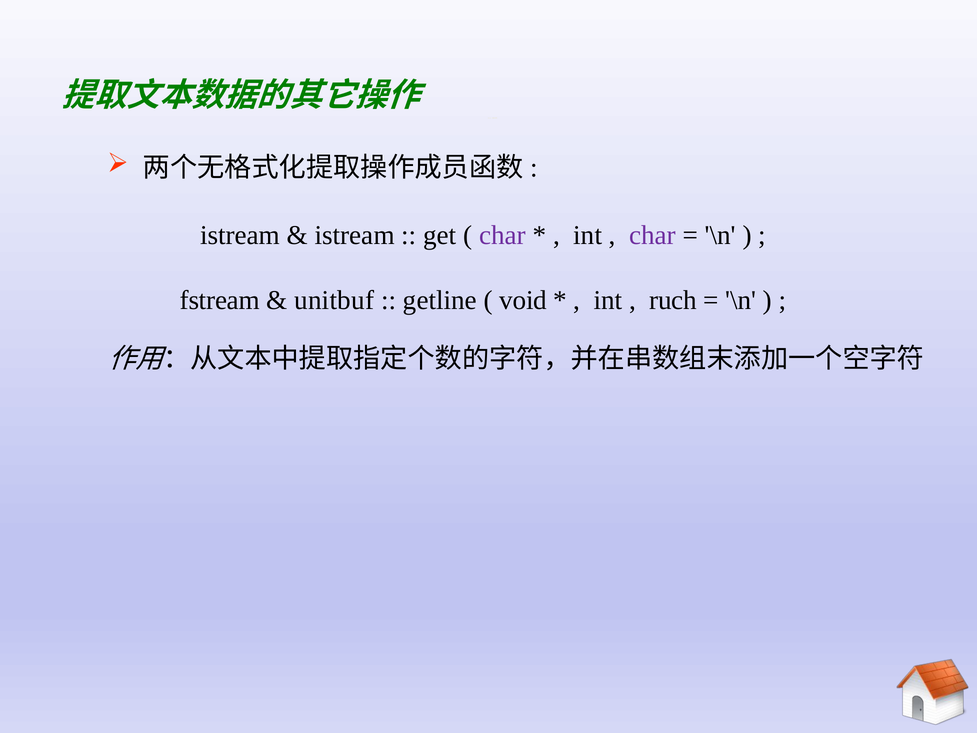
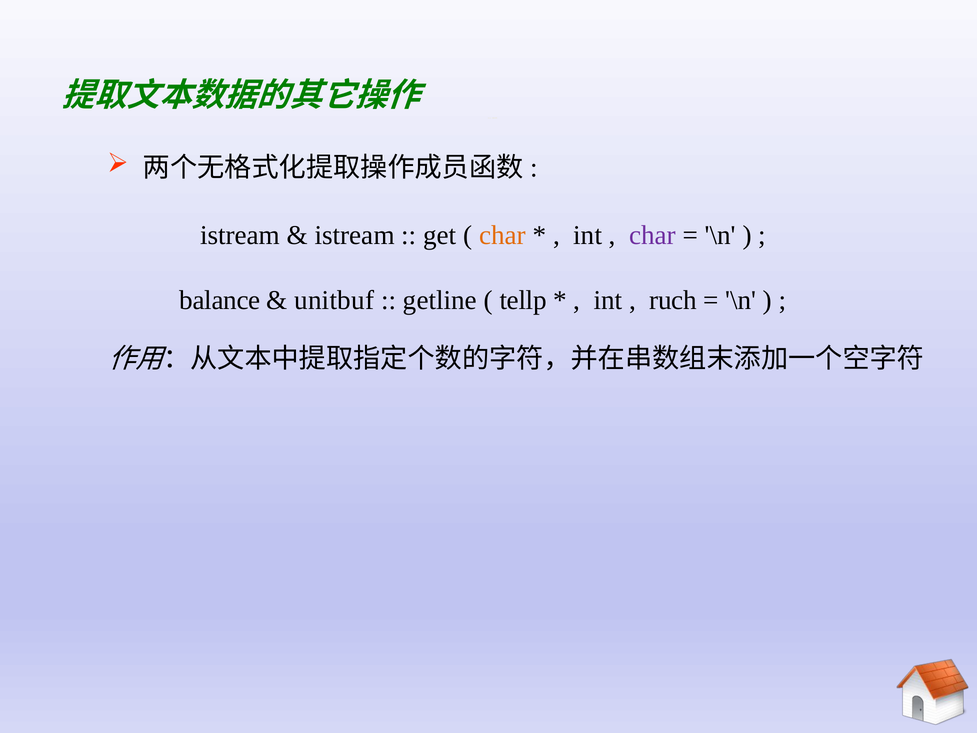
char colour: purple -> orange (502, 235)
fstream: fstream -> balance (220, 300)
void: void -> tellp (523, 300)
